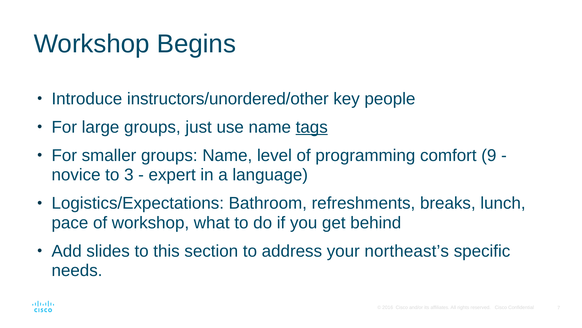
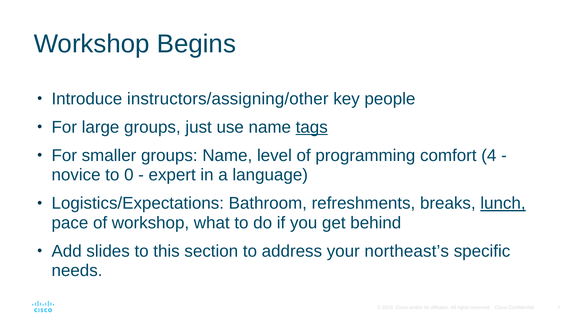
instructors/unordered/other: instructors/unordered/other -> instructors/assigning/other (228, 99)
9: 9 -> 4 (489, 155)
3: 3 -> 0 (129, 175)
lunch underline: none -> present (503, 203)
